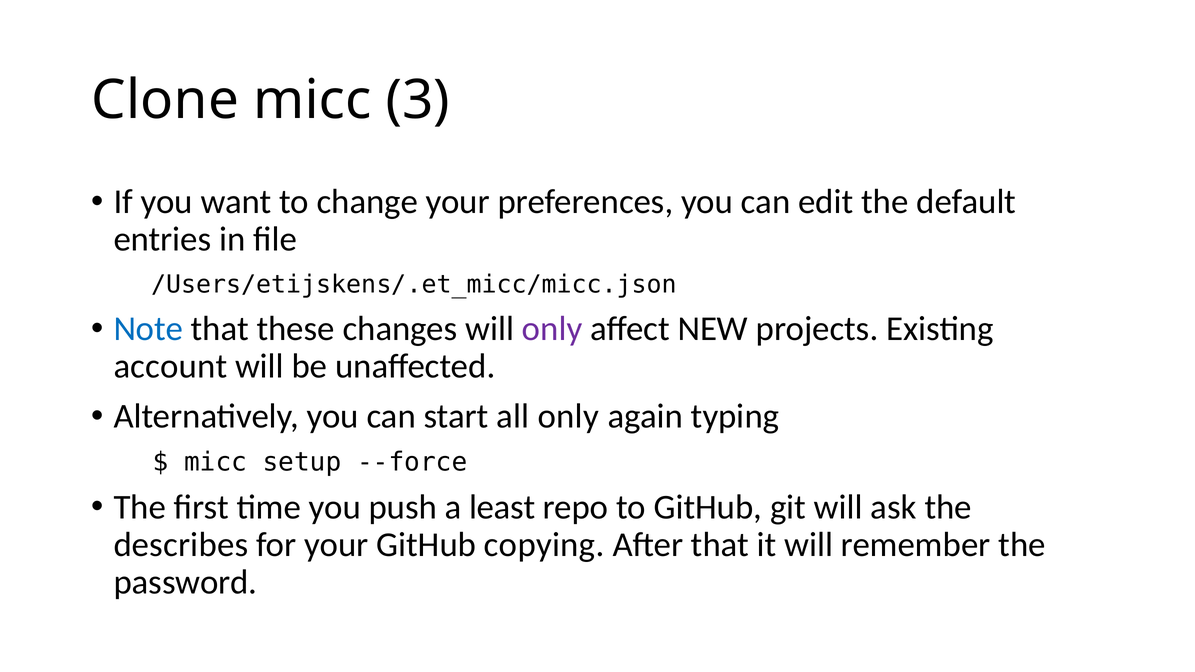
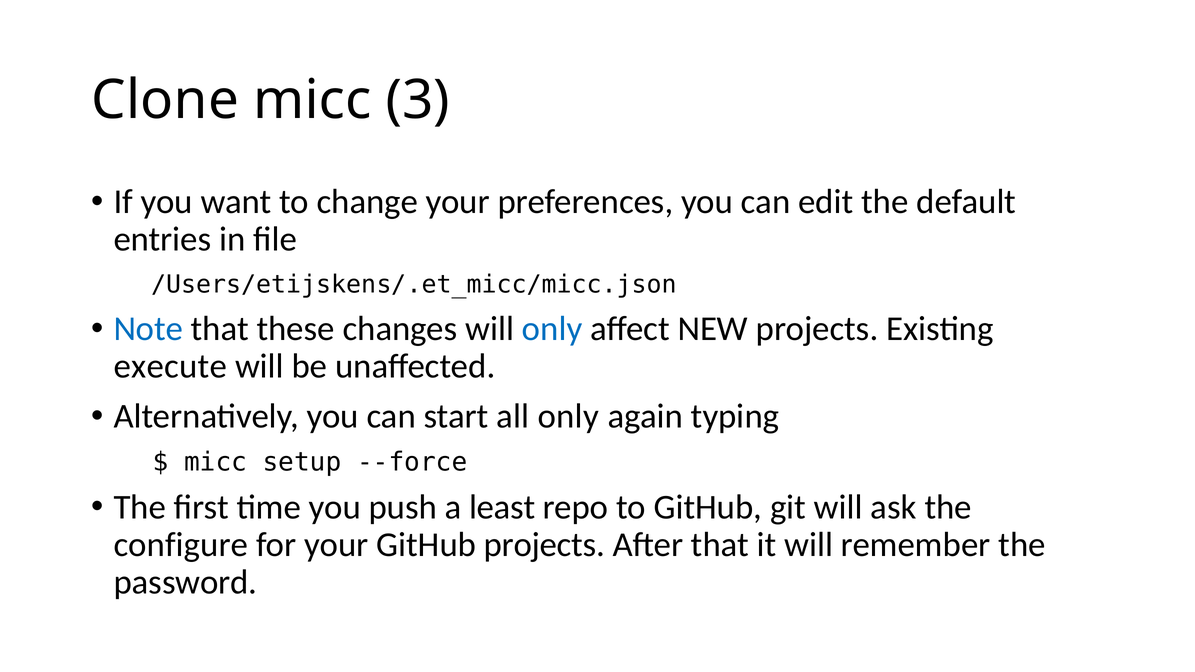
only colour: purple -> blue (552, 329)
account: account -> execute (170, 367)
describes: describes -> configure (181, 545)
GitHub copying: copying -> projects (544, 545)
